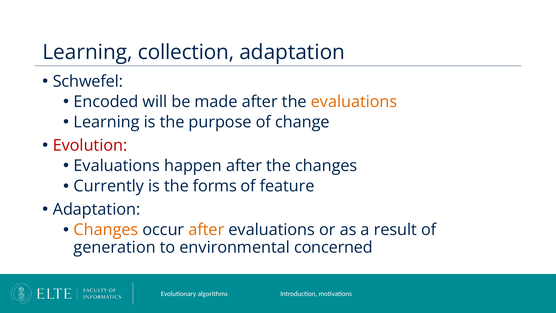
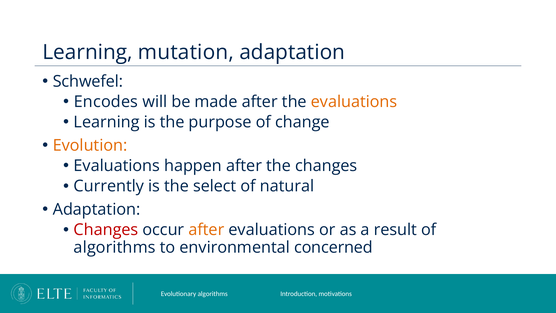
collection: collection -> mutation (186, 52)
Encoded: Encoded -> Encodes (106, 102)
Evolution colour: red -> orange (90, 145)
forms: forms -> select (215, 186)
feature: feature -> natural (287, 186)
Changes colour: orange -> red (106, 230)
generation: generation -> algorithms (115, 247)
